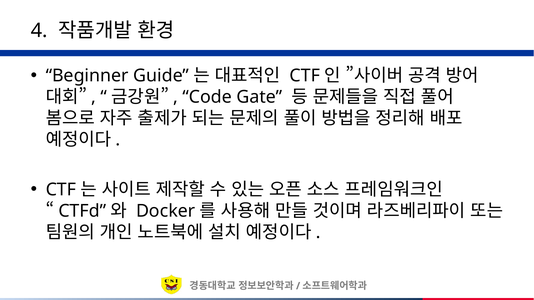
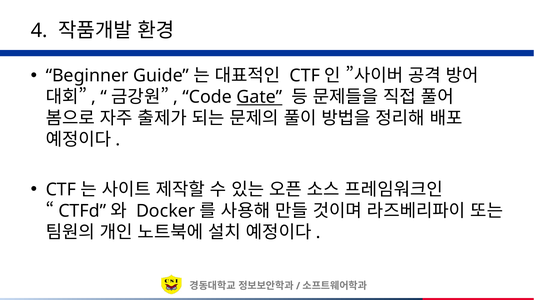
Gate underline: none -> present (259, 97)
